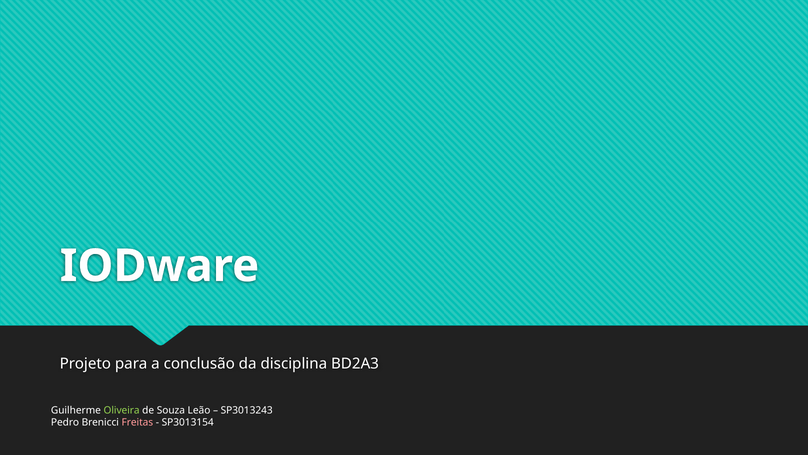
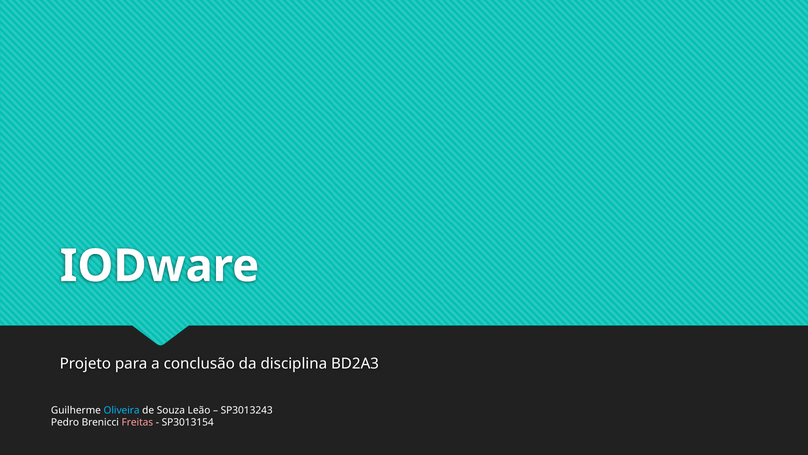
Oliveira colour: light green -> light blue (122, 410)
